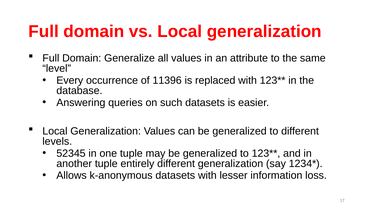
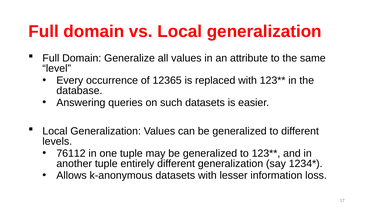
11396: 11396 -> 12365 (167, 80)
52345: 52345 -> 76112 (71, 153)
